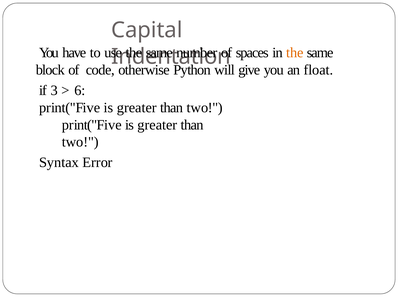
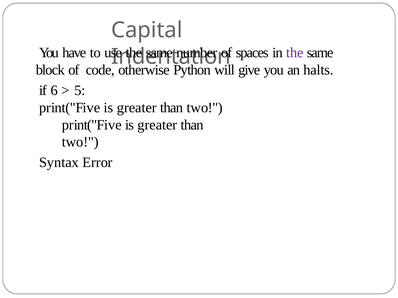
the colour: orange -> purple (295, 53)
float: float -> halts (318, 70)
3: 3 -> 6 (54, 90)
6: 6 -> 5 (80, 90)
